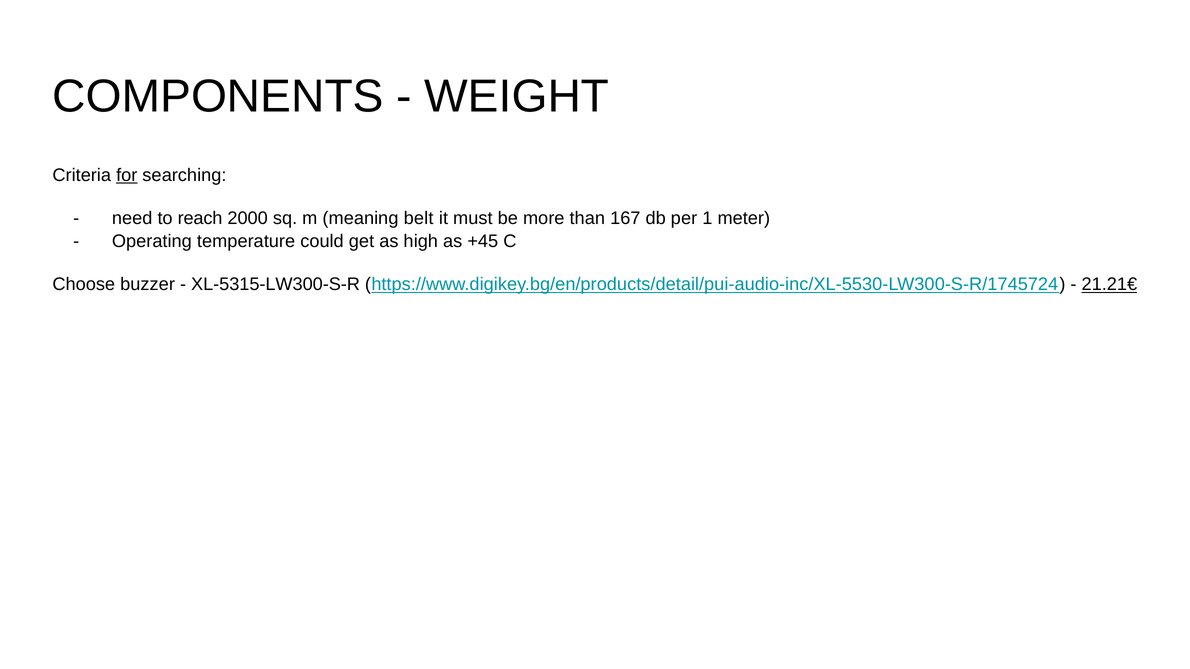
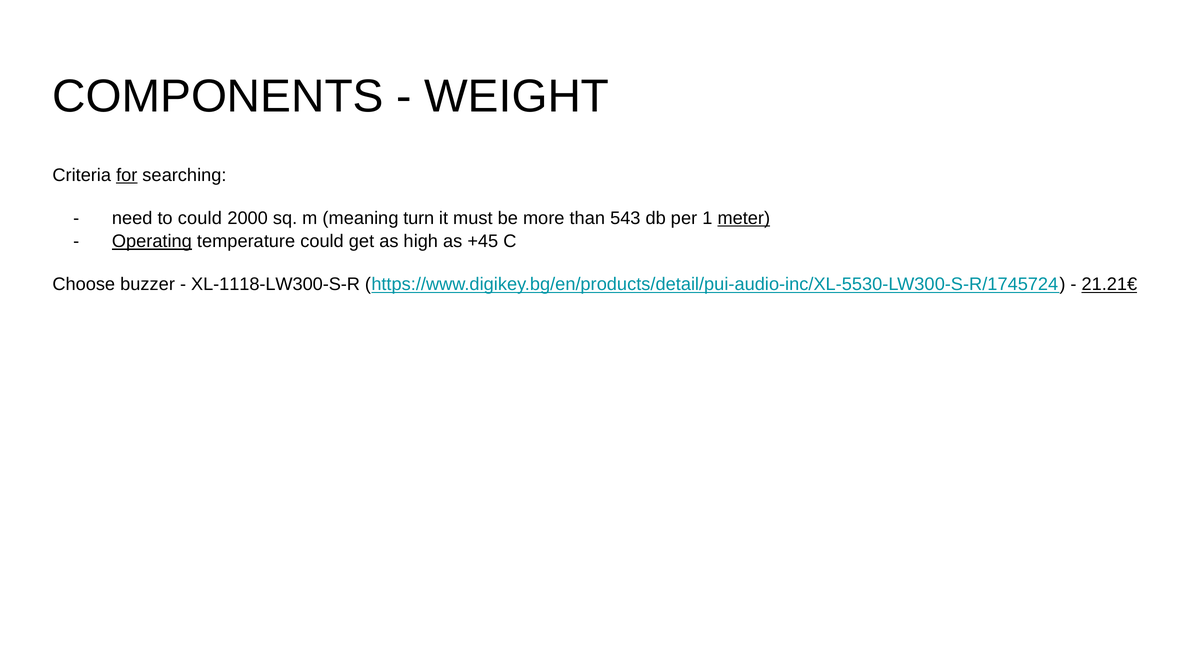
to reach: reach -> could (200, 218)
belt: belt -> turn (419, 218)
167: 167 -> 543 (625, 218)
meter underline: none -> present (744, 218)
Operating underline: none -> present (152, 242)
XL-5315-LW300-S-R: XL-5315-LW300-S-R -> XL-1118-LW300-S-R (276, 285)
